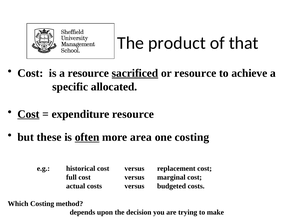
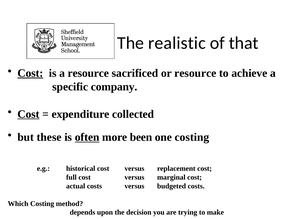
product: product -> realistic (177, 43)
Cost underline: none -> present (30, 73)
sacrificed underline: present -> none (135, 73)
allocated: allocated -> company (114, 87)
expenditure resource: resource -> collected (133, 114)
area: area -> been (141, 137)
